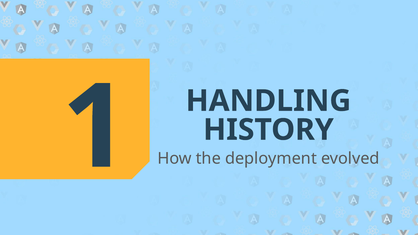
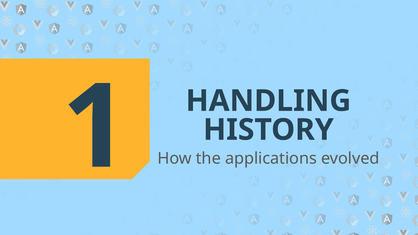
deployment: deployment -> applications (271, 159)
